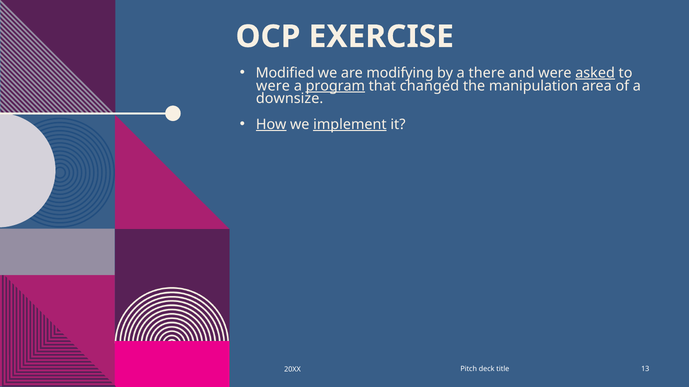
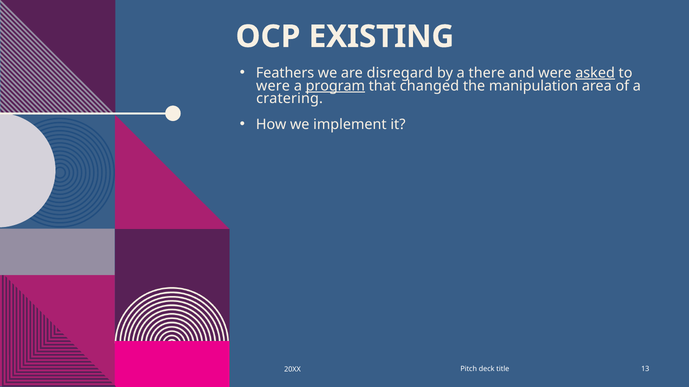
EXERCISE: EXERCISE -> EXISTING (381, 37)
Modified: Modified -> Feathers (285, 73)
modifying: modifying -> disregard (400, 73)
downsize: downsize -> cratering (290, 99)
How underline: present -> none (271, 125)
implement underline: present -> none (350, 125)
